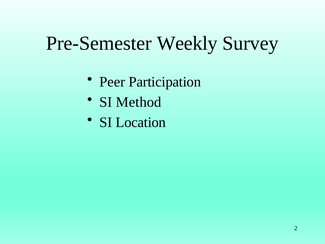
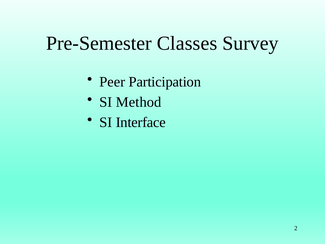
Weekly: Weekly -> Classes (187, 43)
Location: Location -> Interface (141, 122)
